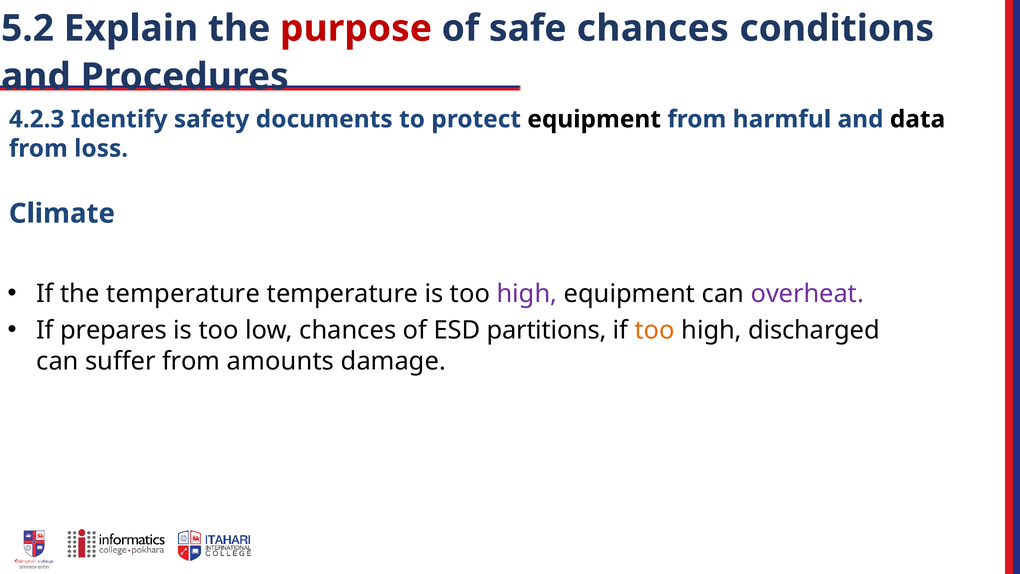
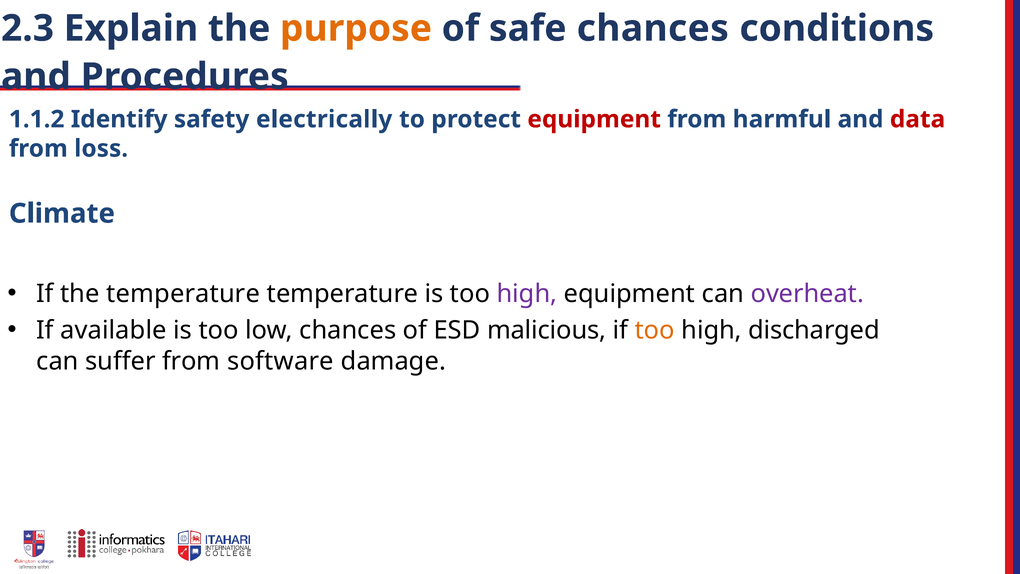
5.2: 5.2 -> 2.3 (28, 28)
purpose colour: red -> orange (356, 28)
4.2.3: 4.2.3 -> 1.1.2 (37, 119)
documents: documents -> electrically (324, 119)
equipment colour: black -> red (594, 119)
data colour: black -> red (918, 119)
prepares: prepares -> available (113, 330)
partitions: partitions -> malicious (547, 330)
amounts: amounts -> software (280, 361)
